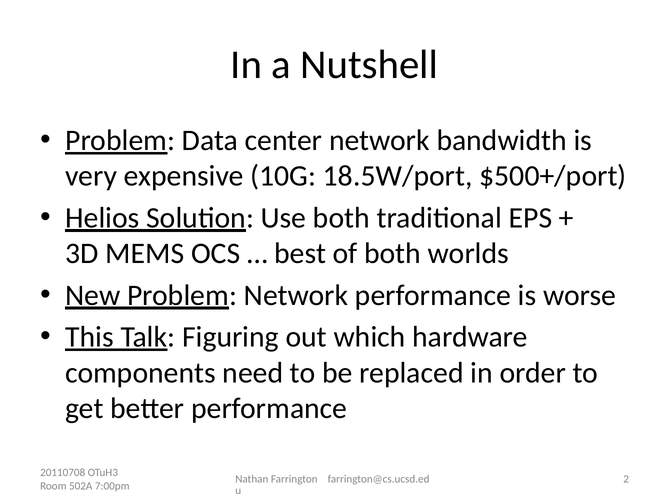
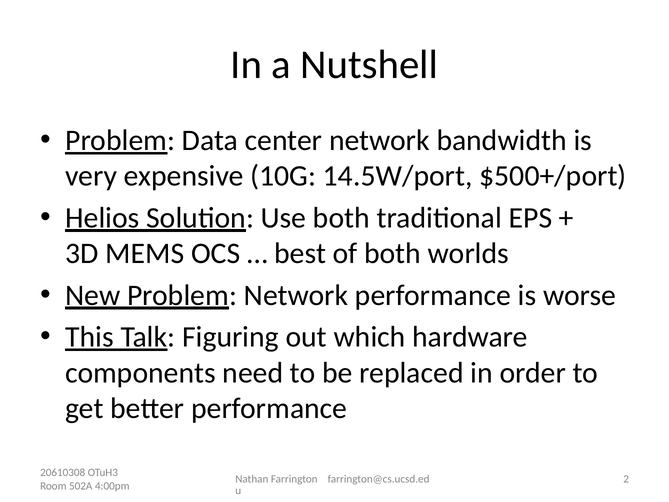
18.5W/port: 18.5W/port -> 14.5W/port (398, 176)
20110708: 20110708 -> 20610308 (63, 472)
7:00pm: 7:00pm -> 4:00pm (112, 486)
